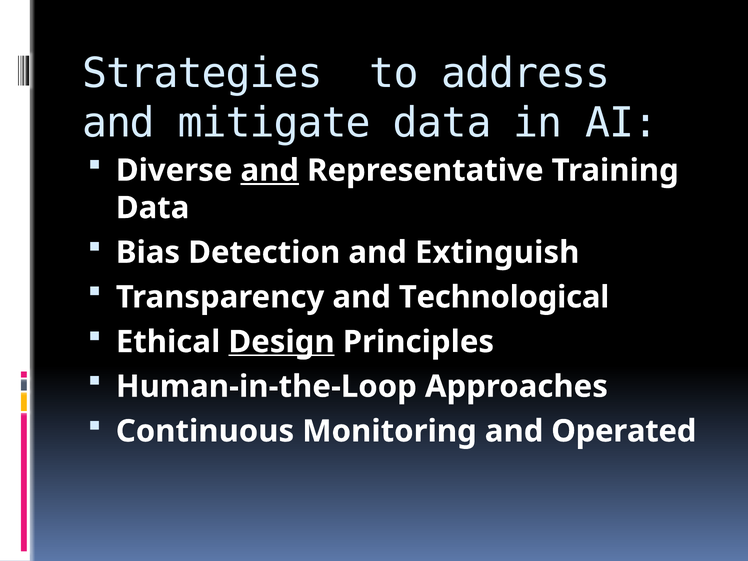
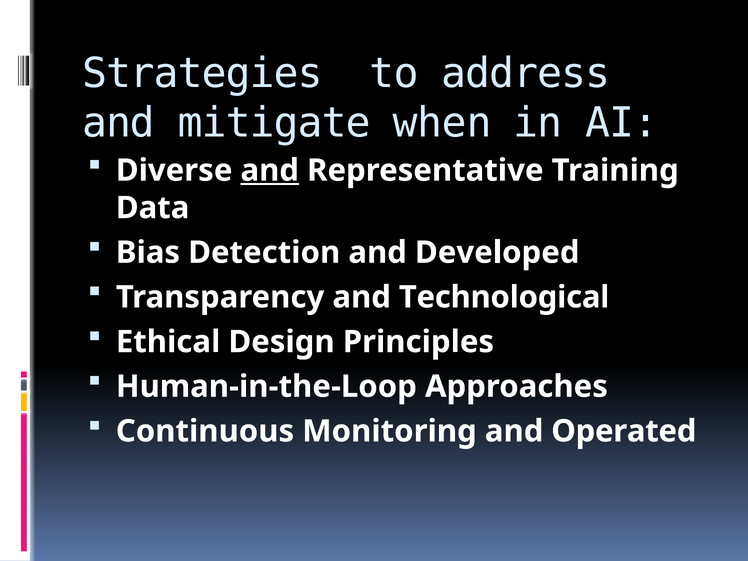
mitigate data: data -> when (442, 123)
Extinguish: Extinguish -> Developed (497, 253)
Design underline: present -> none (282, 342)
